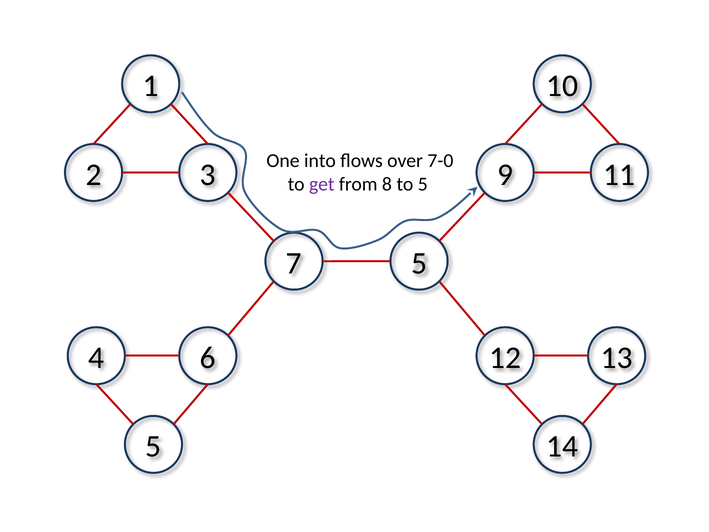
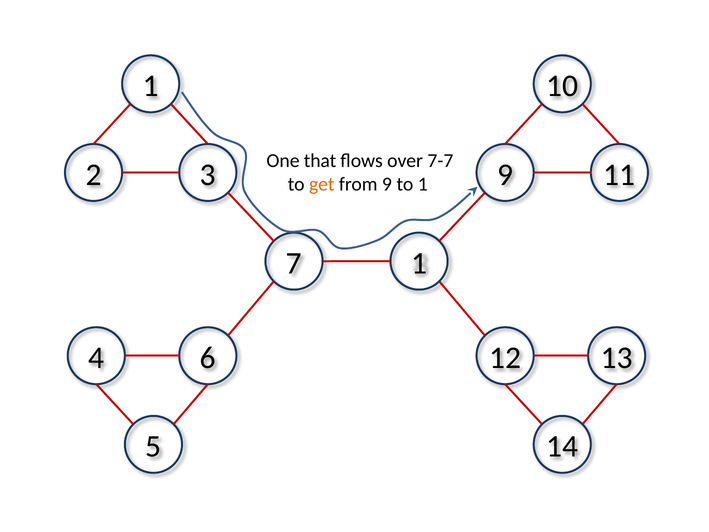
into: into -> that (320, 161)
7-0: 7-0 -> 7-7 (440, 161)
get colour: purple -> orange (322, 184)
from 8: 8 -> 9 (387, 184)
to 5: 5 -> 1 (423, 184)
7 5: 5 -> 1 (419, 263)
